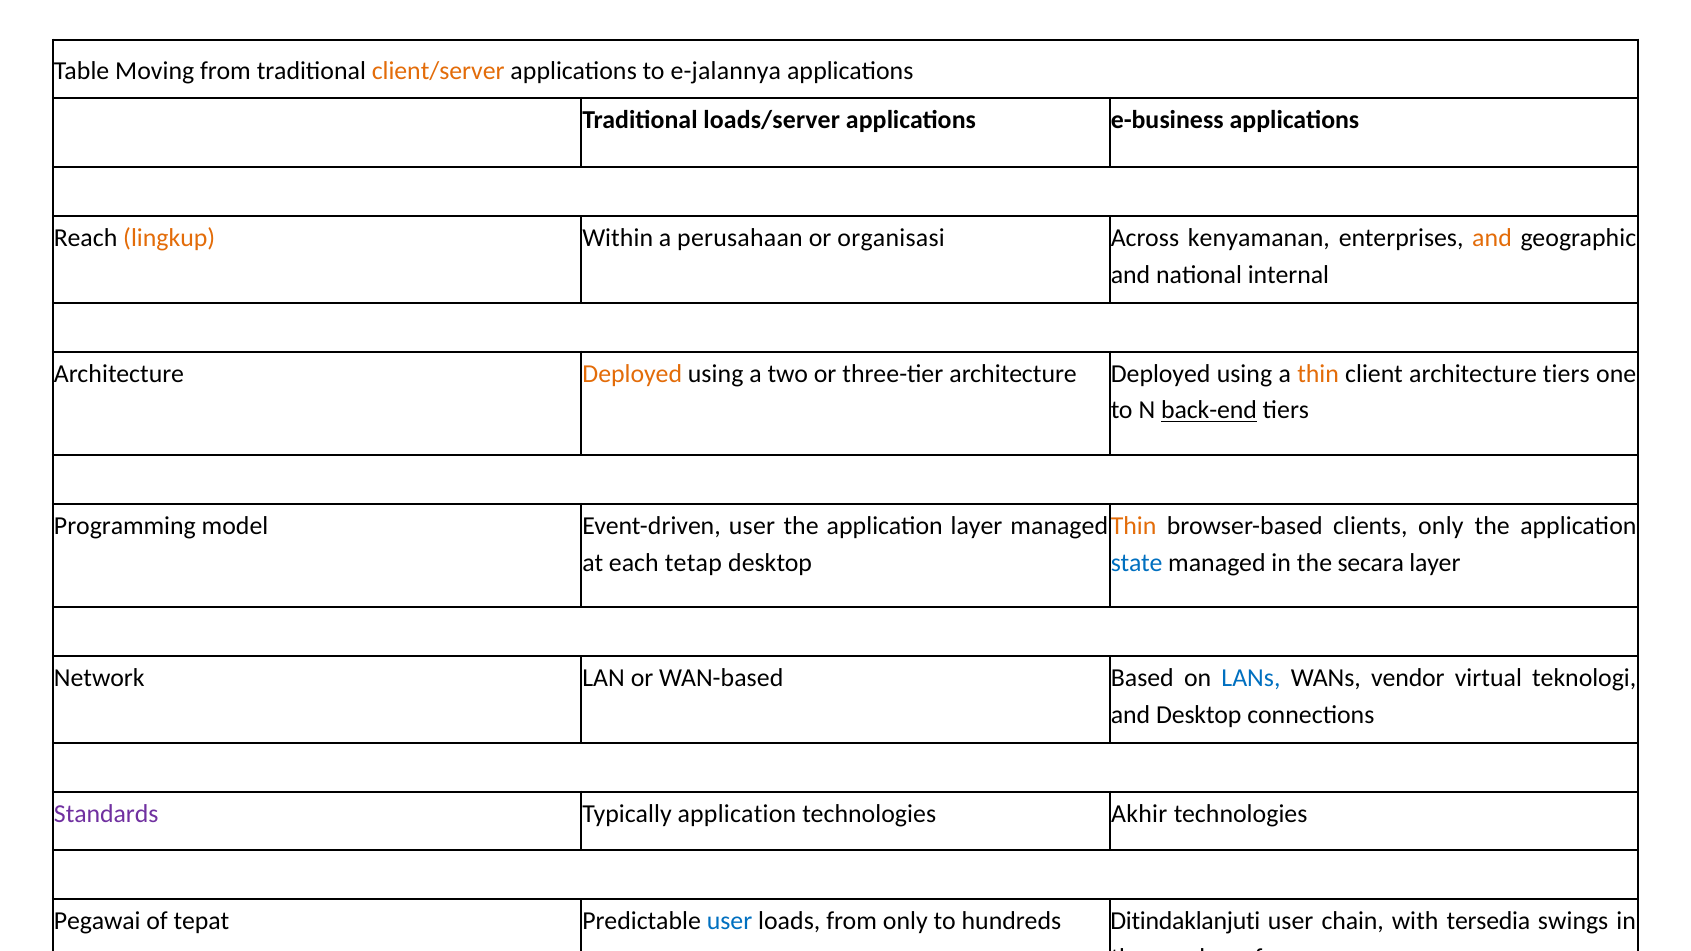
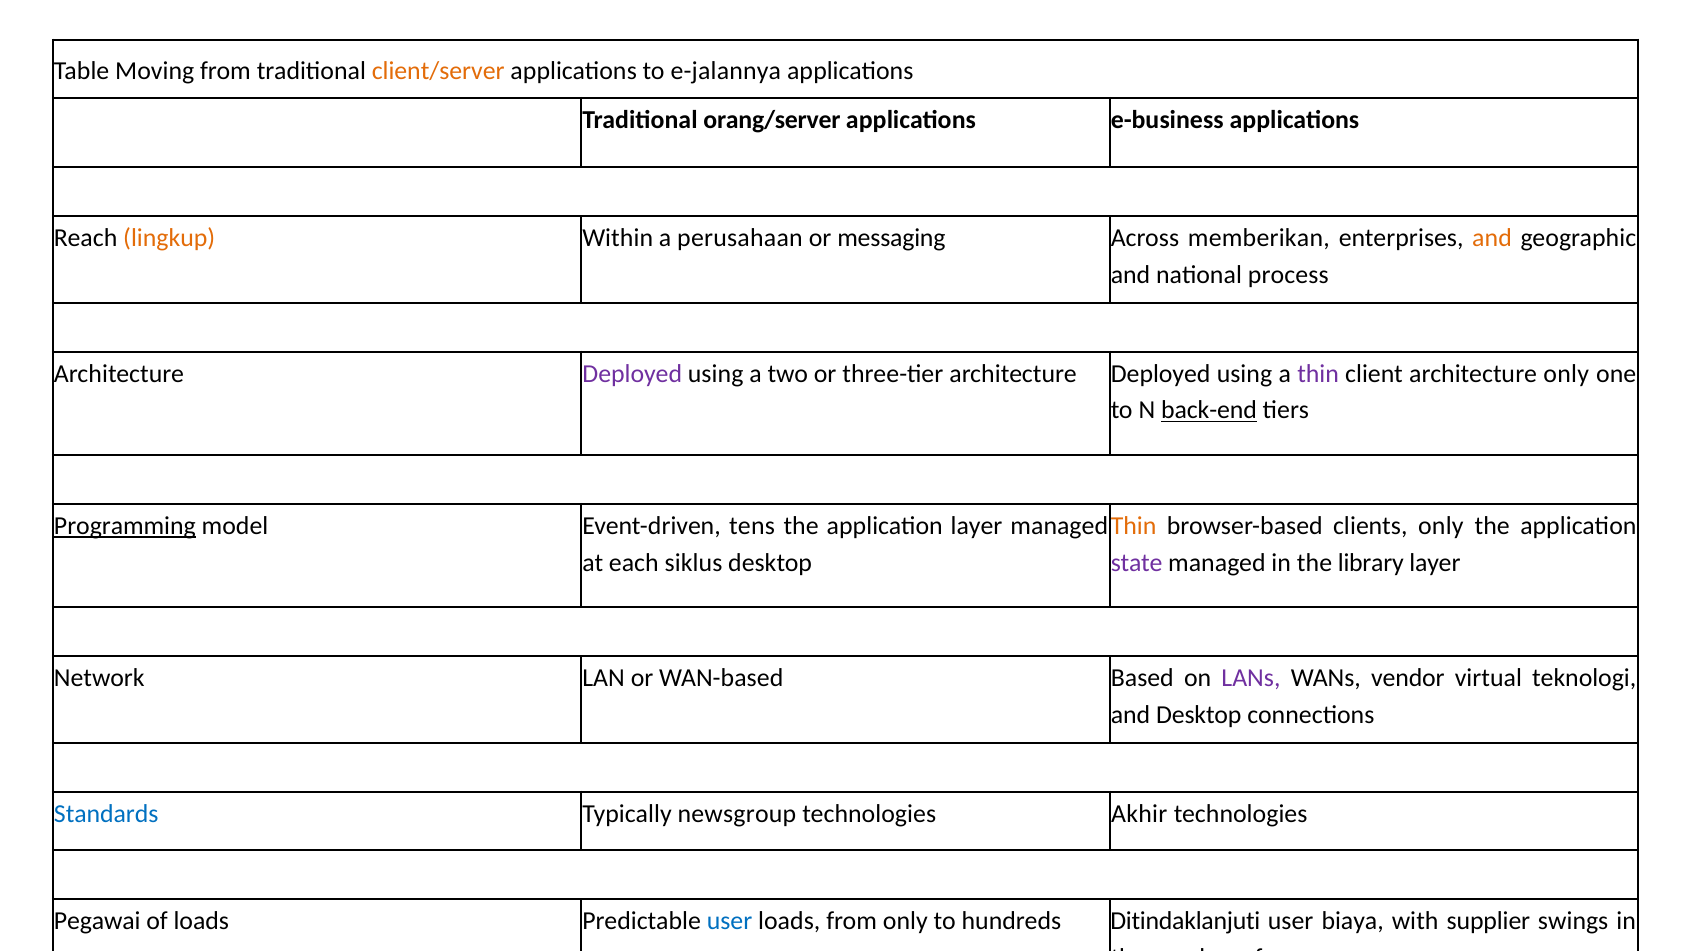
loads/server: loads/server -> orang/server (772, 120)
organisasi: organisasi -> messaging (891, 238)
kenyamanan: kenyamanan -> memberikan (1259, 238)
internal: internal -> process (1288, 275)
Deployed colour: orange -> purple (632, 374)
thin colour: orange -> purple (1318, 374)
architecture tiers: tiers -> only (1566, 374)
Programming underline: none -> present (125, 526)
Event-driven user: user -> tens (752, 526)
tetap: tetap -> siklus (693, 563)
state colour: blue -> purple (1137, 563)
secara: secara -> library (1371, 563)
LANs colour: blue -> purple (1251, 678)
Standards colour: purple -> blue (106, 814)
Typically application: application -> newsgroup (737, 814)
of tepat: tepat -> loads (201, 921)
chain: chain -> biaya (1353, 921)
tersedia: tersedia -> supplier (1488, 921)
